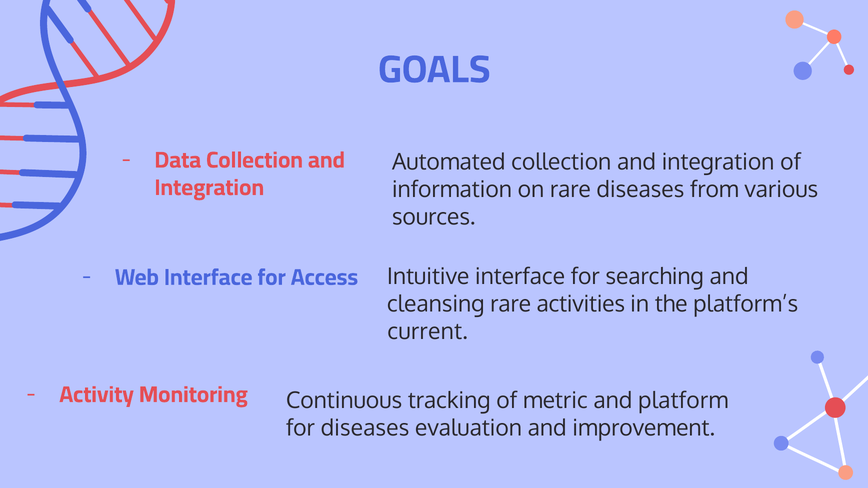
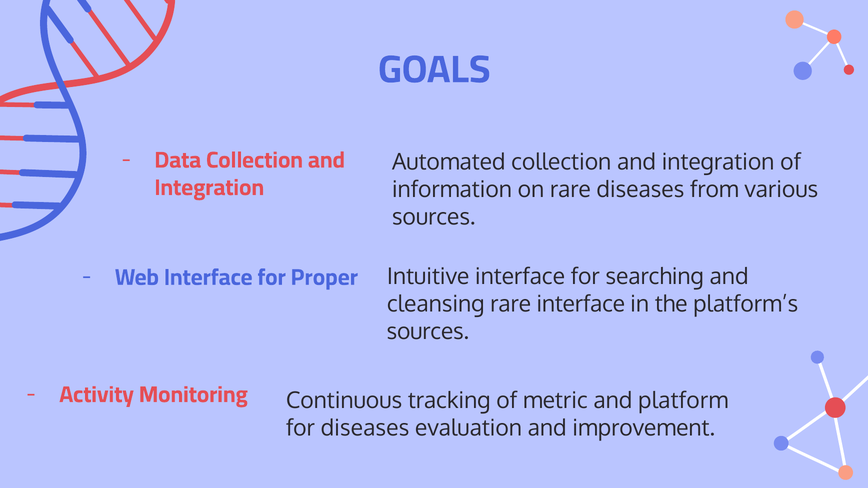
Access: Access -> Proper (324, 277)
rare activities: activities -> interface (581, 304)
current: current -> sources (428, 332)
